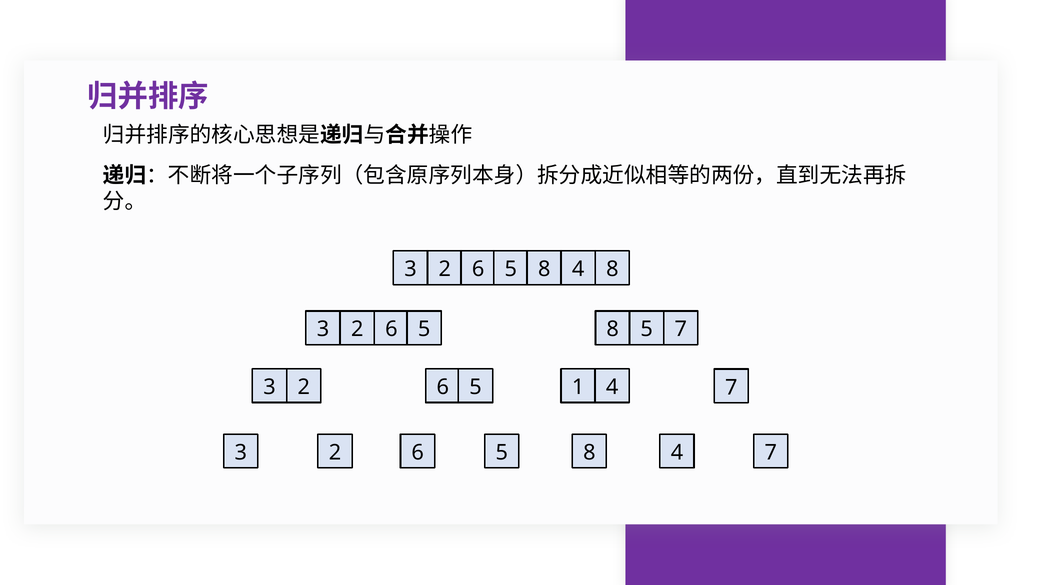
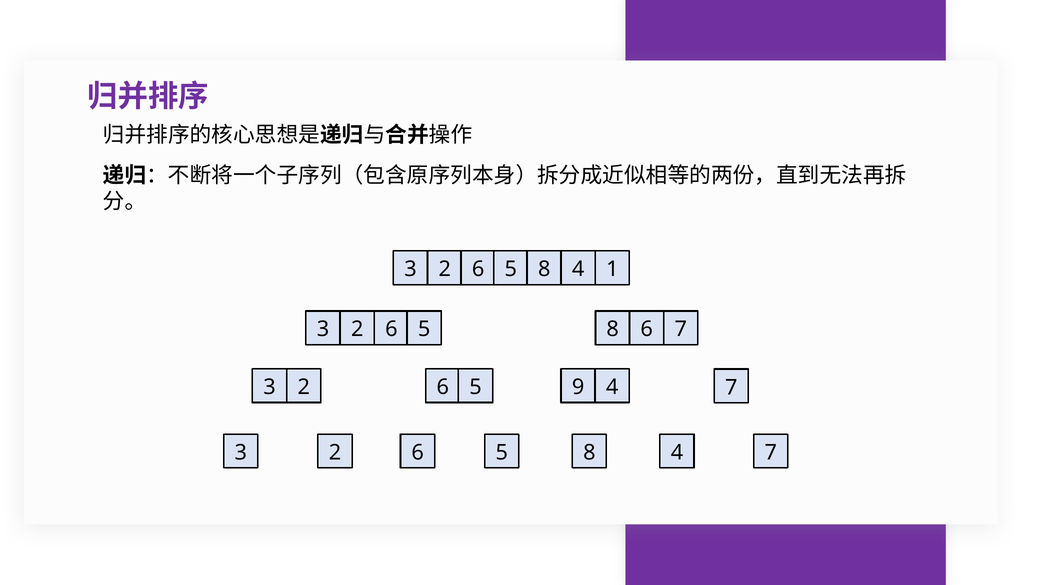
4 8: 8 -> 1 (612, 270)
8 5: 5 -> 6 (647, 330)
1: 1 -> 9 (578, 388)
